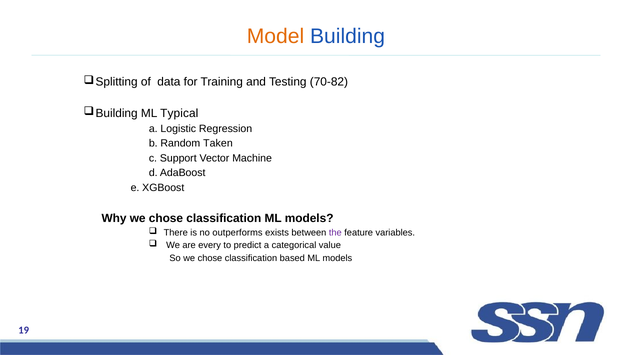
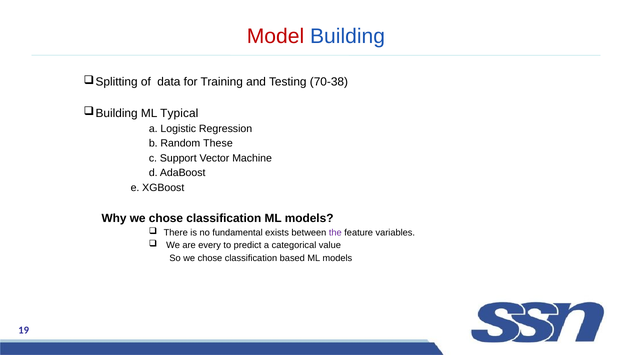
Model colour: orange -> red (275, 36)
70-82: 70-82 -> 70-38 (329, 82)
Taken: Taken -> These (218, 144)
outperforms: outperforms -> fundamental (238, 233)
